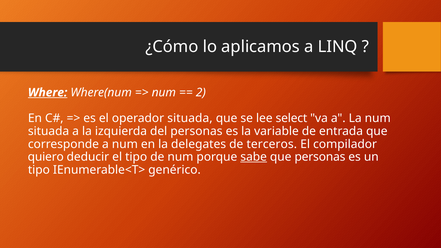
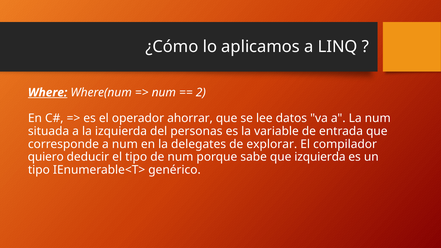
operador situada: situada -> ahorrar (190, 118)
select: select -> datos (291, 118)
terceros: terceros -> explorar (272, 144)
sabe underline: present -> none (254, 157)
que personas: personas -> izquierda (320, 157)
